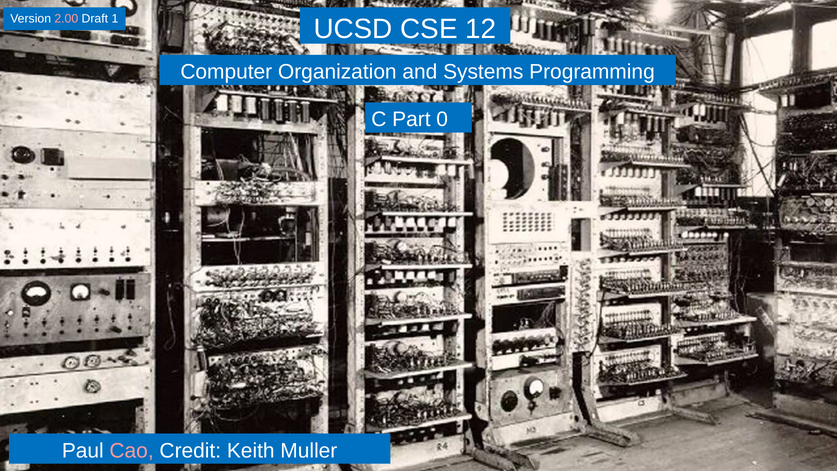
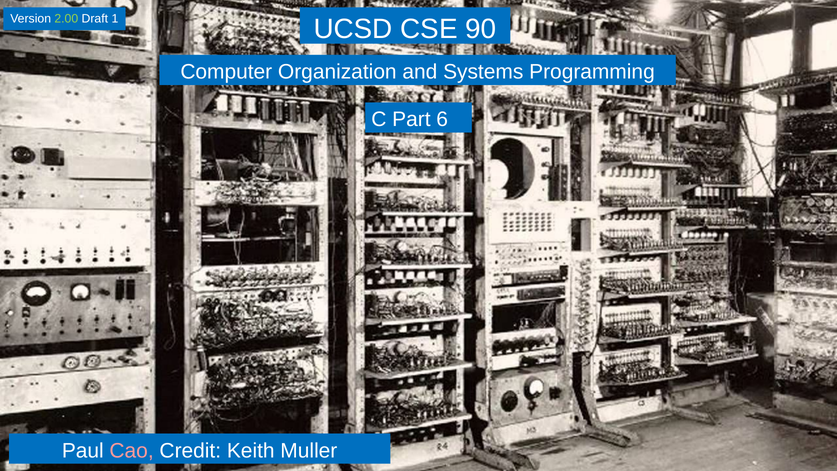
2.00 colour: pink -> light green (66, 19)
12: 12 -> 90 (481, 29)
0: 0 -> 6 (442, 120)
